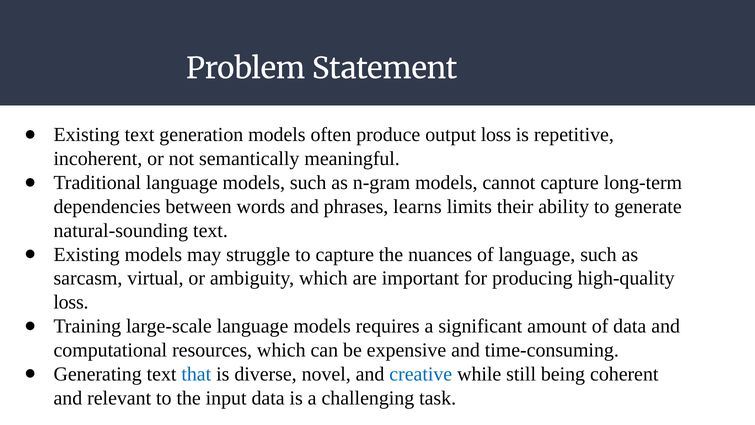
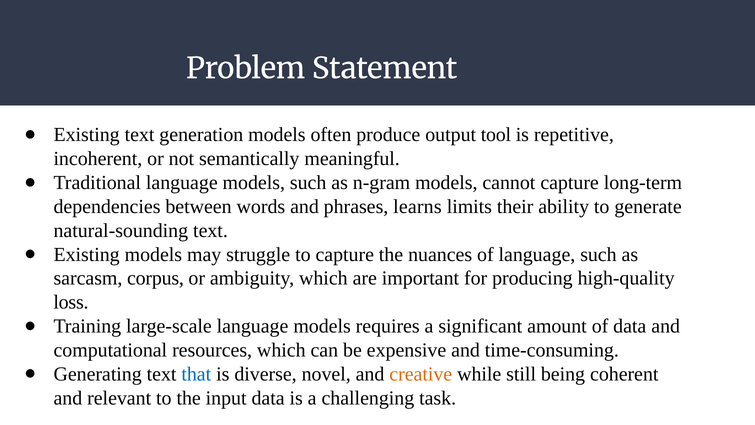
output loss: loss -> tool (496, 135)
virtual: virtual -> corpus (156, 278)
creative colour: blue -> orange (421, 374)
